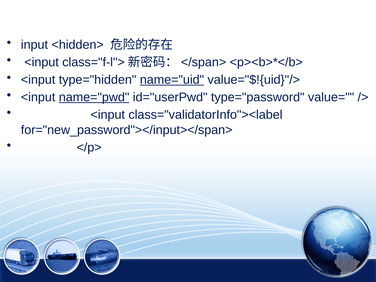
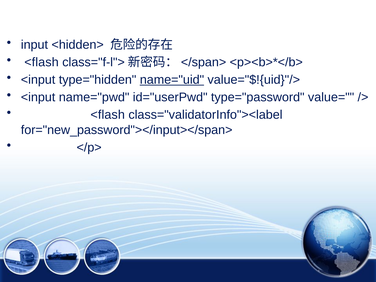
<input: <input -> <flash (42, 62)
name="pwd underline: present -> none (94, 97)
<input: <input -> <flash (108, 115)
